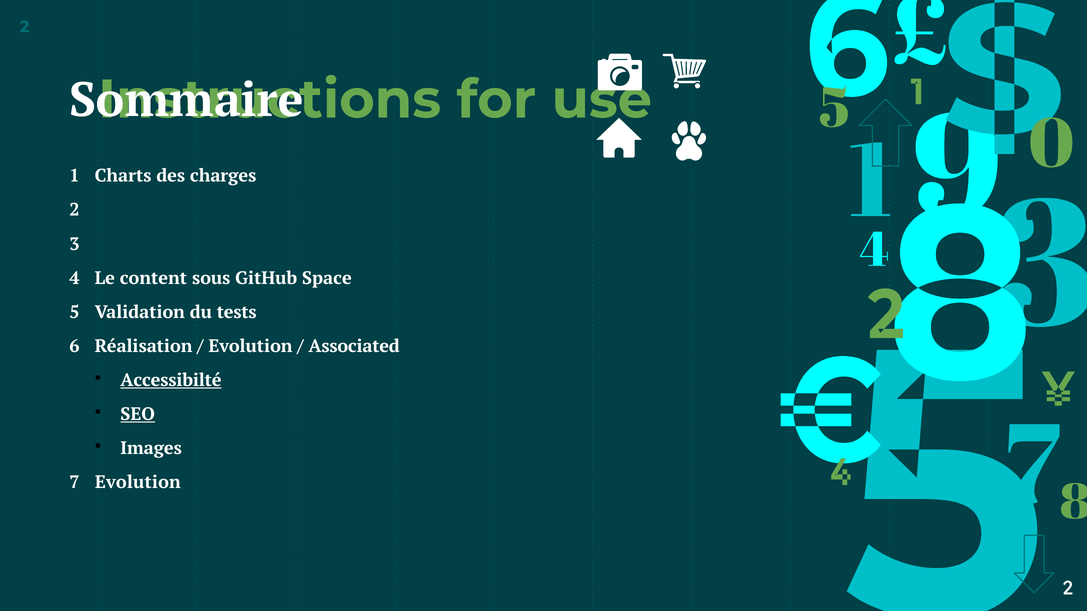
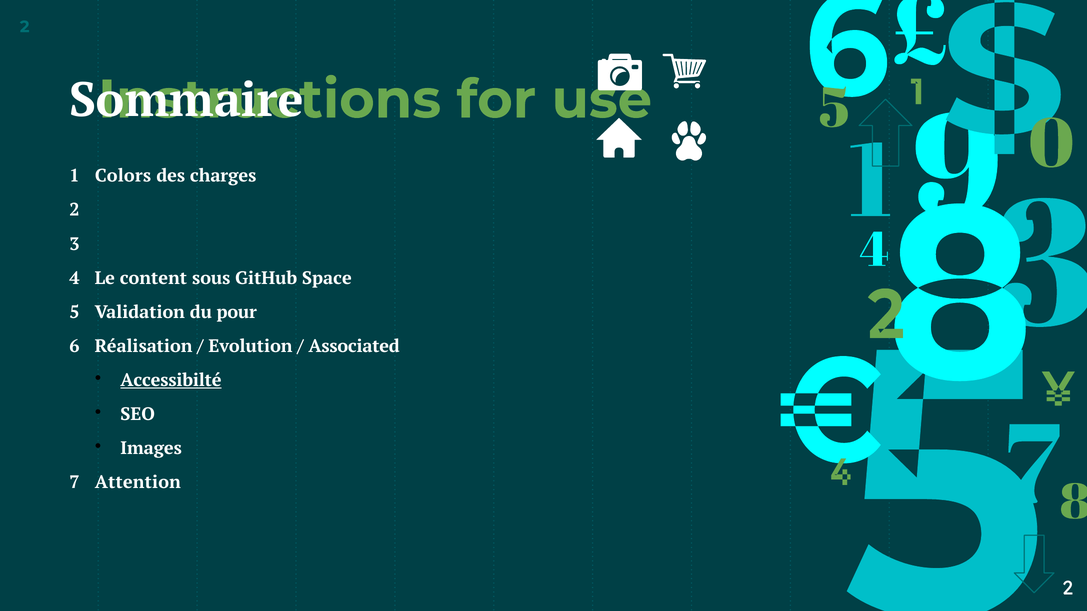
Charts: Charts -> Colors (123, 176)
tests: tests -> pour (237, 312)
SEO underline: present -> none (138, 415)
Evolution: Evolution -> Attention (138, 483)
